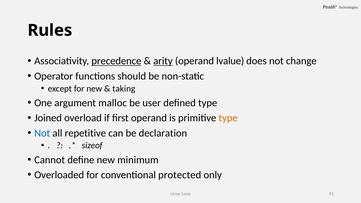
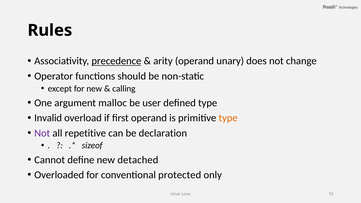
arity underline: present -> none (163, 61)
lvalue: lvalue -> unary (230, 61)
taking: taking -> calling (124, 89)
Joined: Joined -> Invalid (48, 118)
Not colour: blue -> purple (42, 133)
minimum: minimum -> detached (138, 160)
